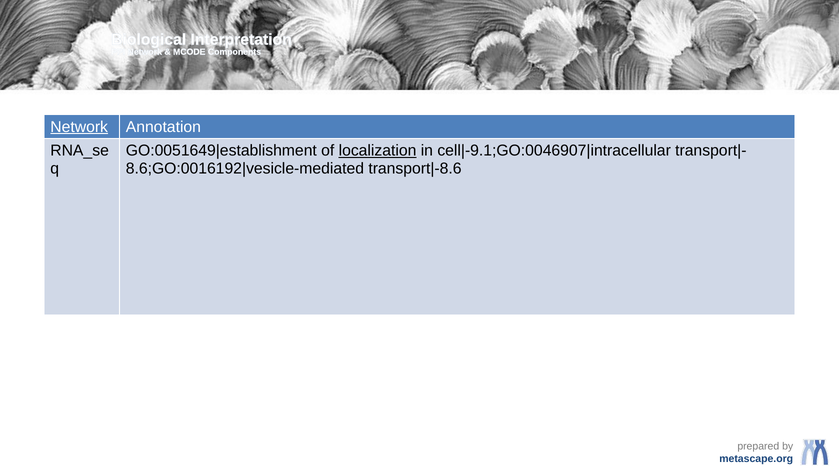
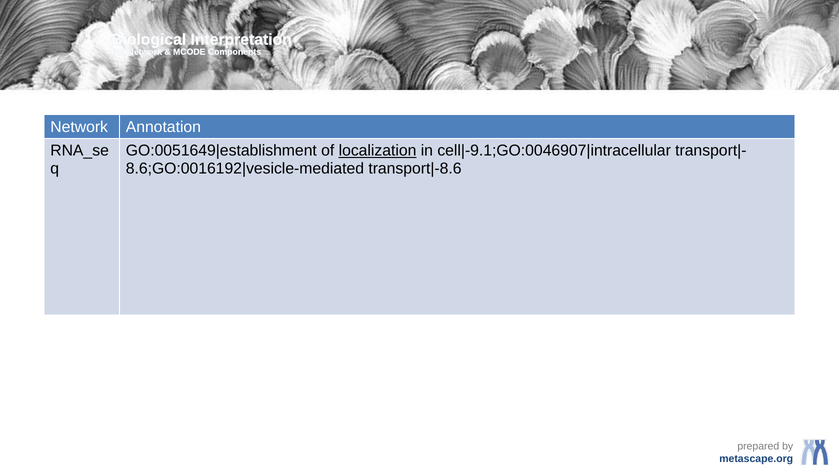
Network underline: present -> none (79, 127)
